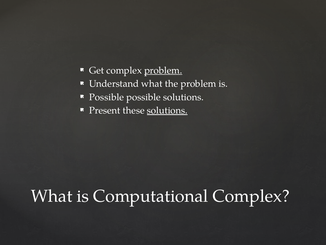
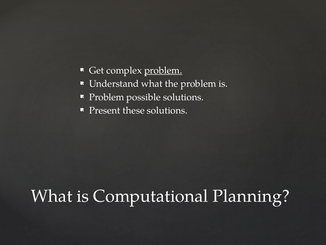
Possible: Possible -> Problem (107, 97)
solutions underline: present -> none (167, 110)
Computational Complex: Complex -> Planning (251, 196)
